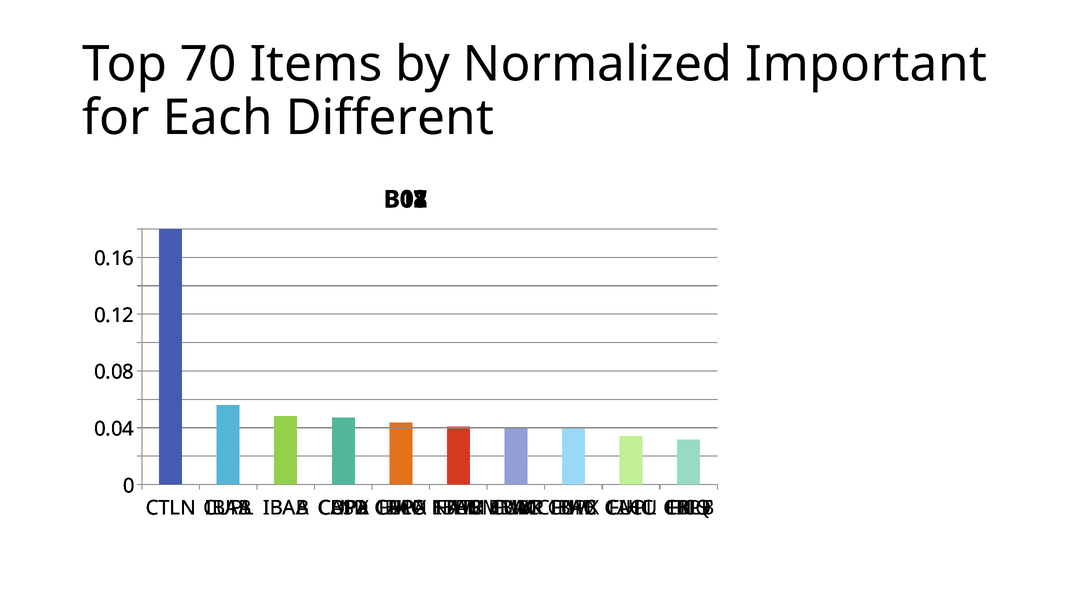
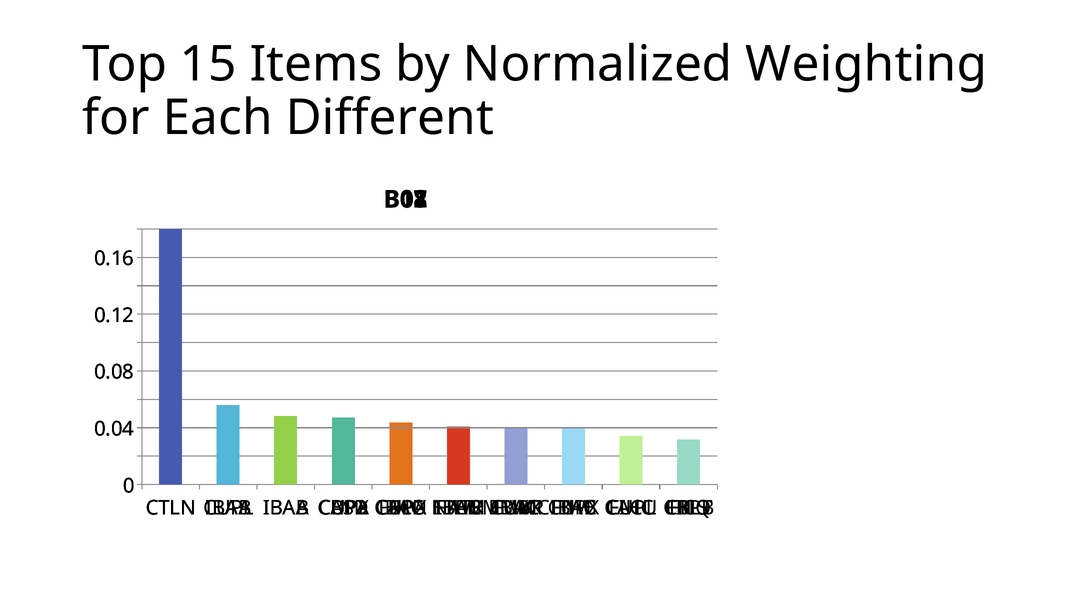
70: 70 -> 15 (208, 64)
Important: Important -> Weighting (866, 64)
